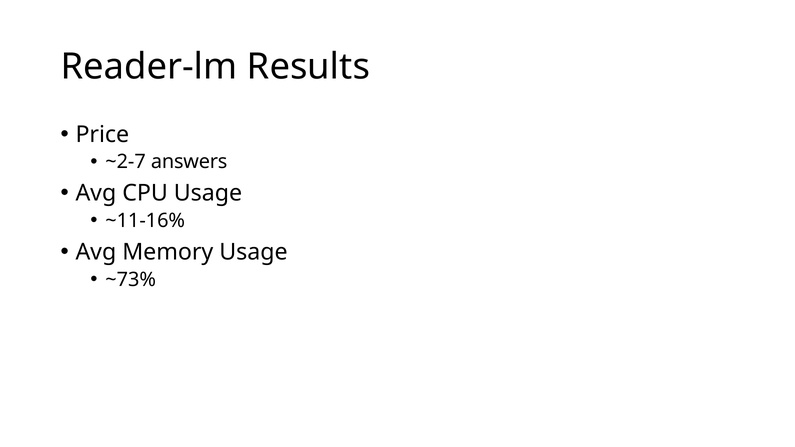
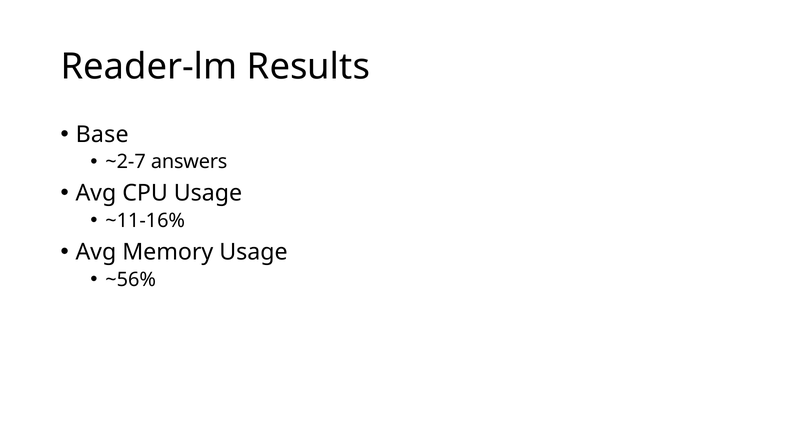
Price: Price -> Base (102, 134)
~73%: ~73% -> ~56% (131, 280)
